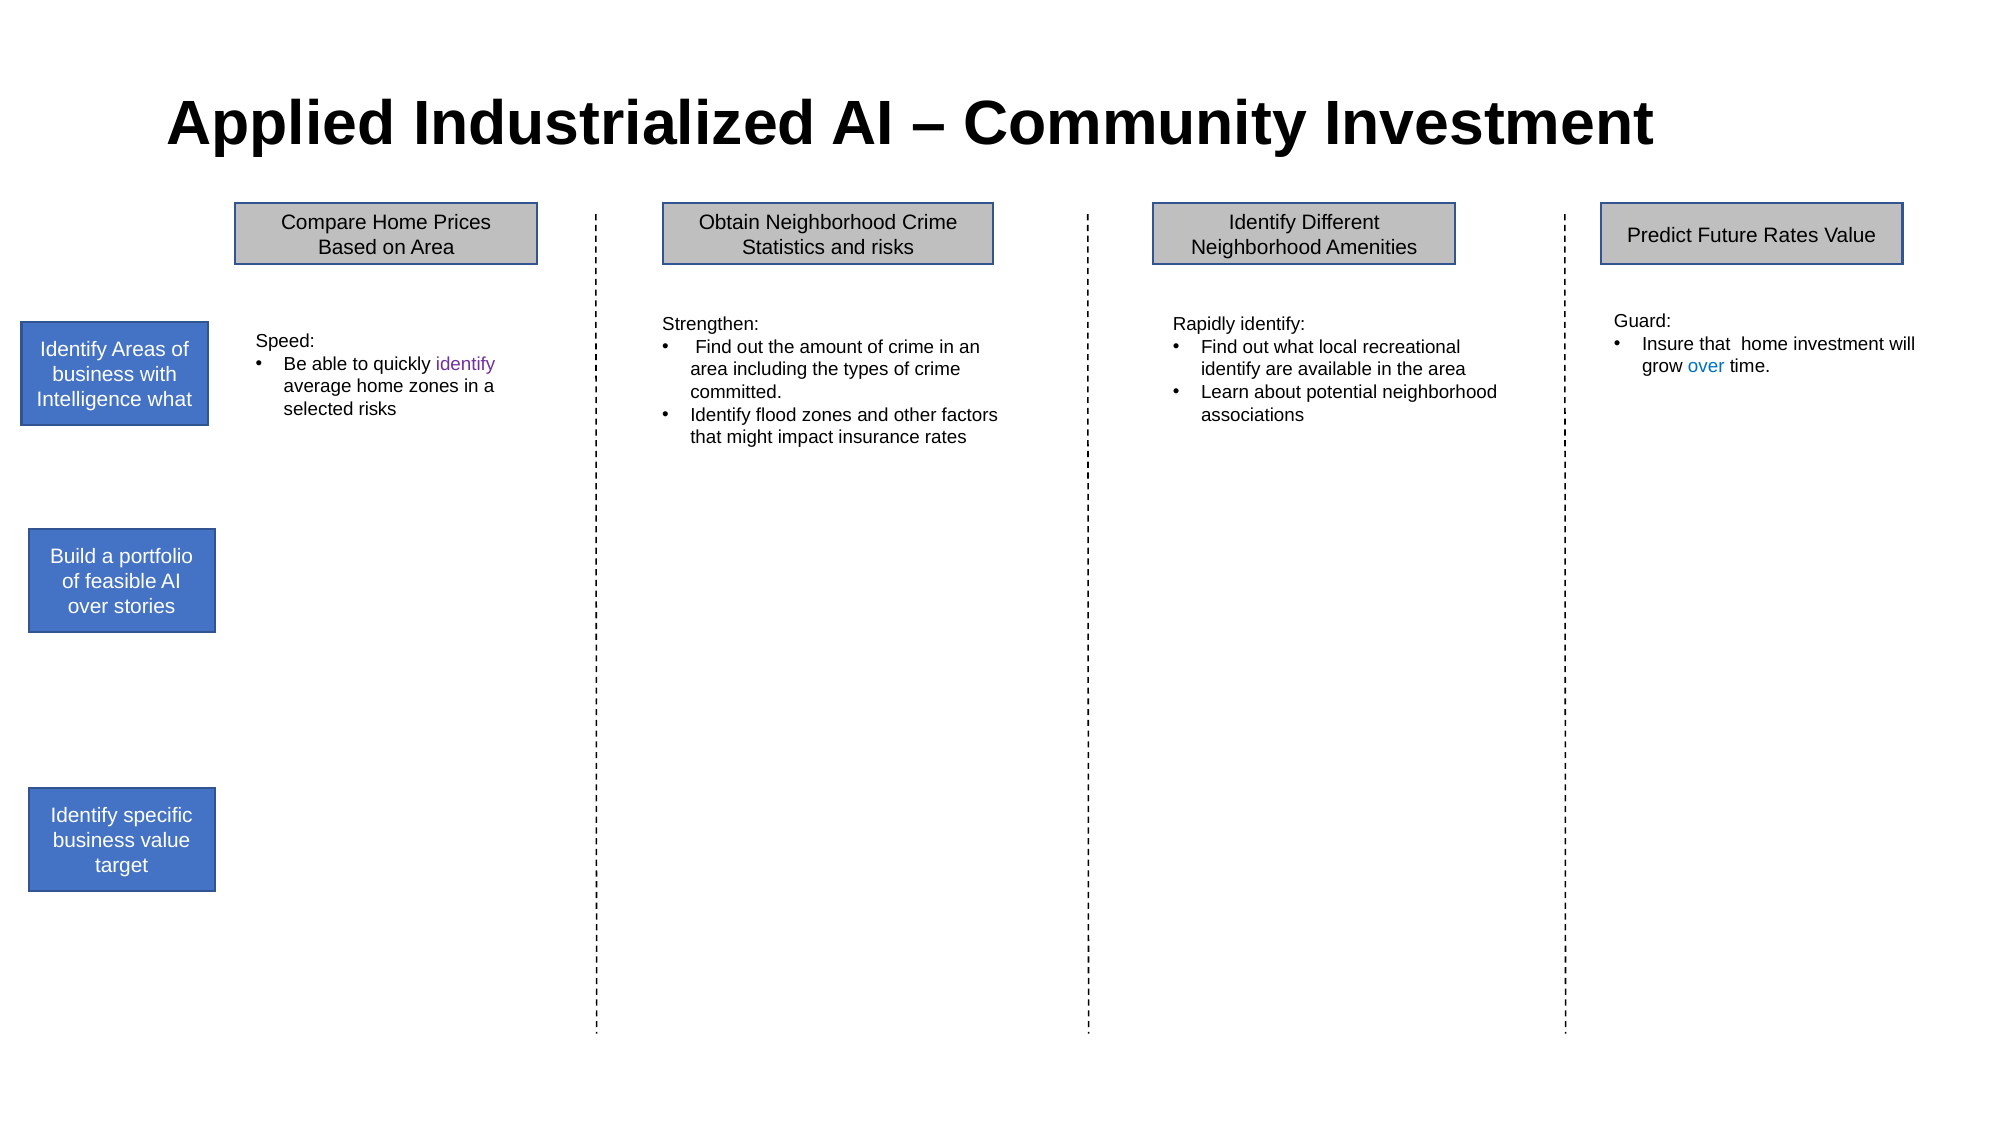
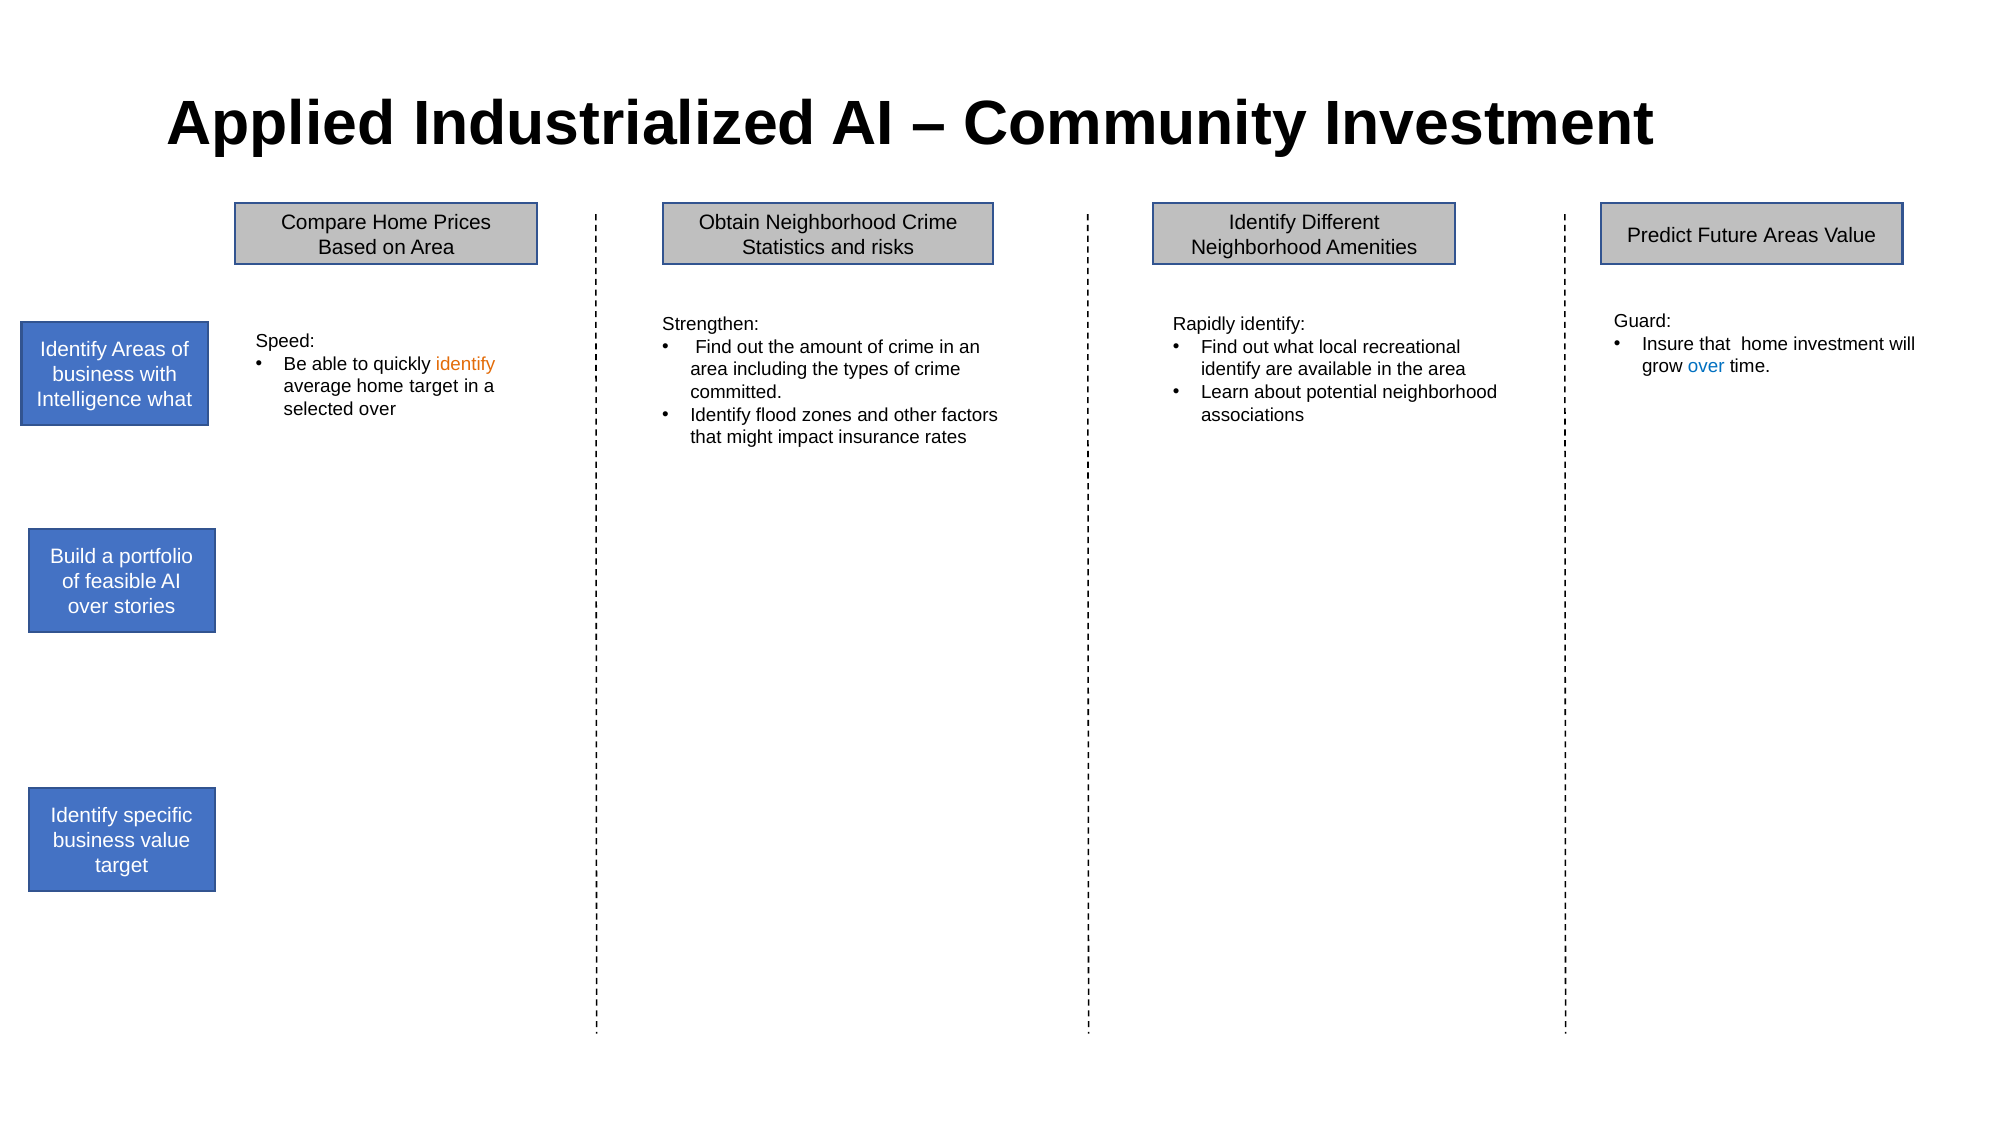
Future Rates: Rates -> Areas (1791, 235)
identify colour: purple -> orange (466, 364)
home zones: zones -> target (434, 387)
selected risks: risks -> over (377, 409)
